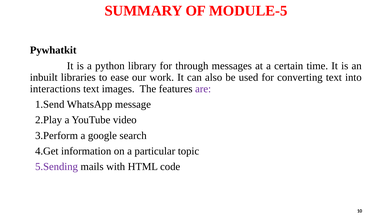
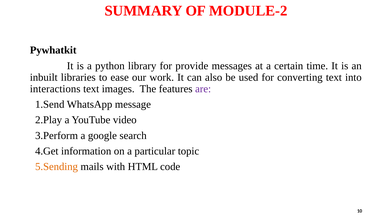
MODULE-5: MODULE-5 -> MODULE-2 (248, 11)
through: through -> provide (192, 66)
5.Sending colour: purple -> orange (57, 166)
